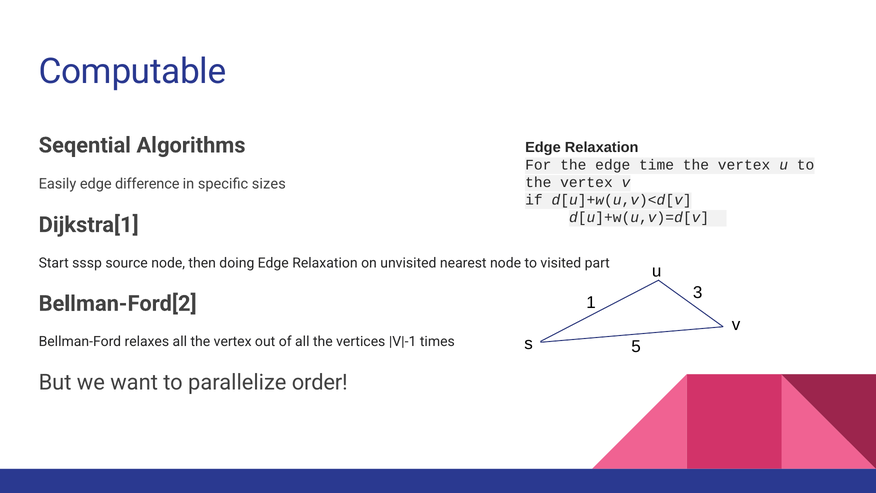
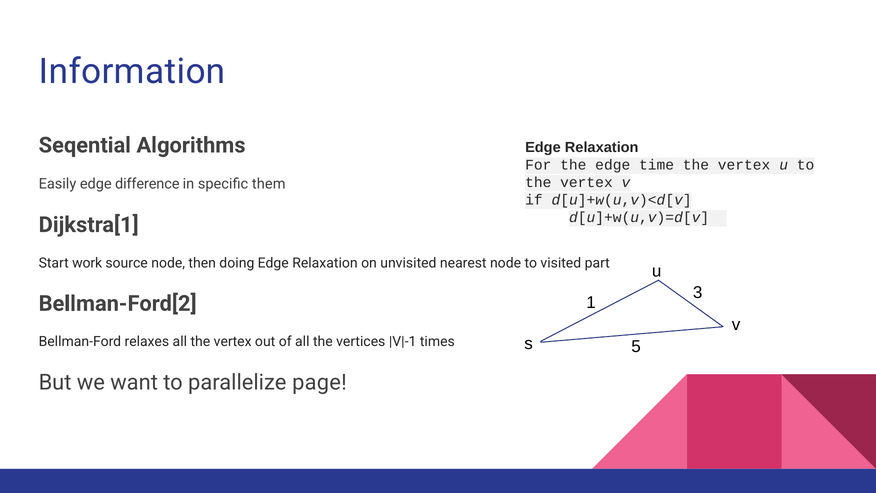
Computable: Computable -> Information (132, 72)
sizes: sizes -> them (269, 184)
sssp: sssp -> work (87, 263)
order: order -> page (320, 382)
